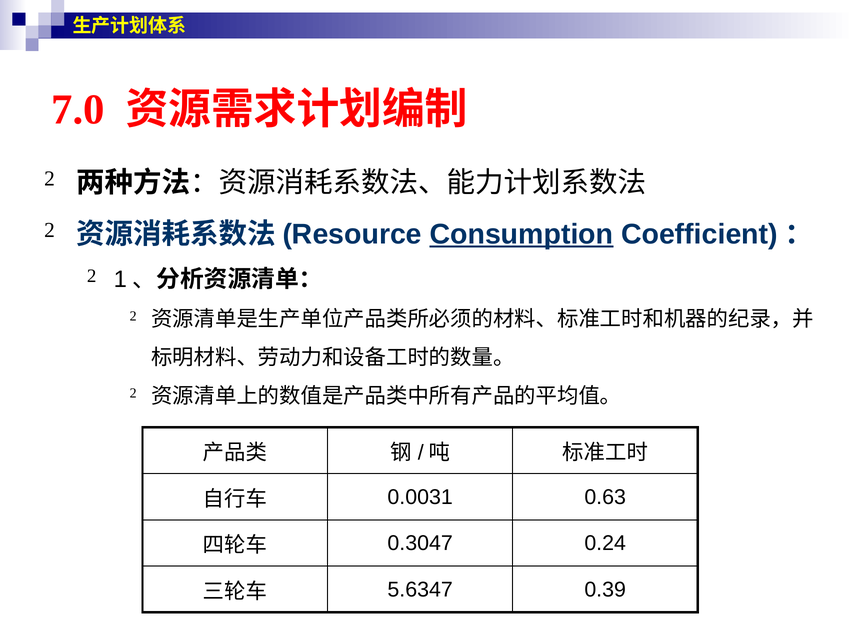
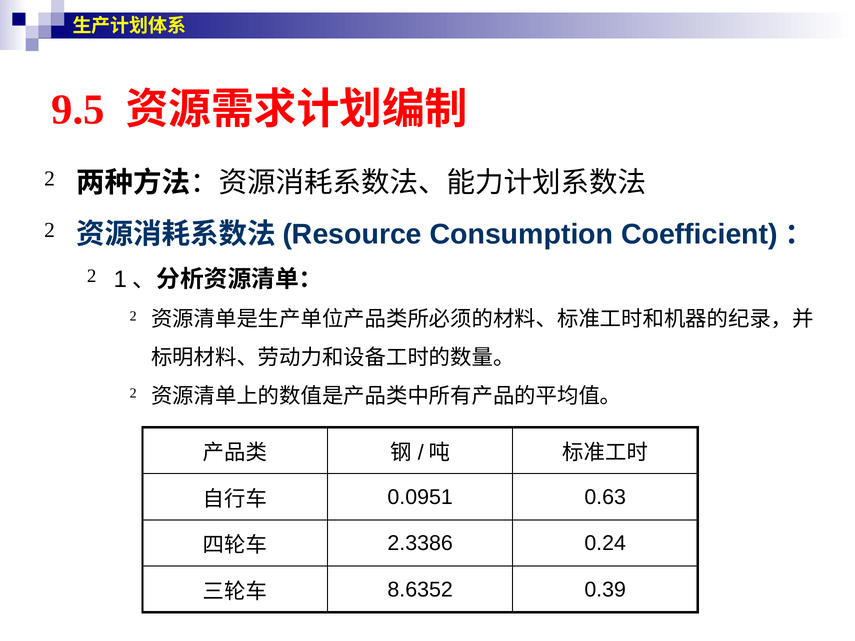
7.0: 7.0 -> 9.5 (78, 110)
Consumption underline: present -> none (522, 234)
0.0031: 0.0031 -> 0.0951 (420, 497)
0.3047: 0.3047 -> 2.3386 (420, 544)
5.6347: 5.6347 -> 8.6352 (420, 590)
